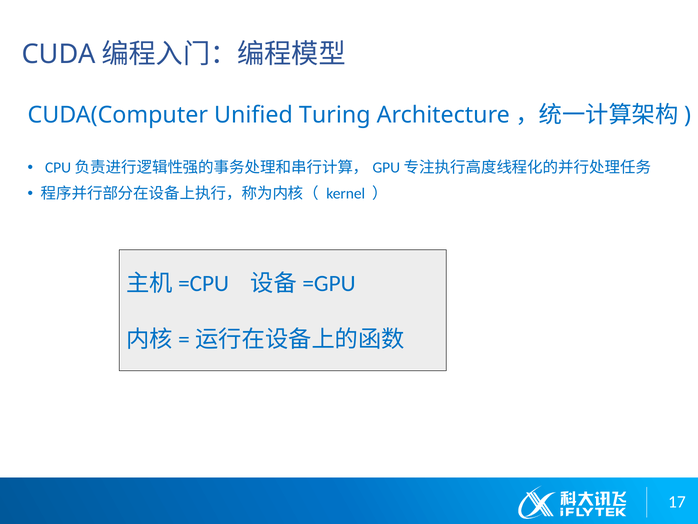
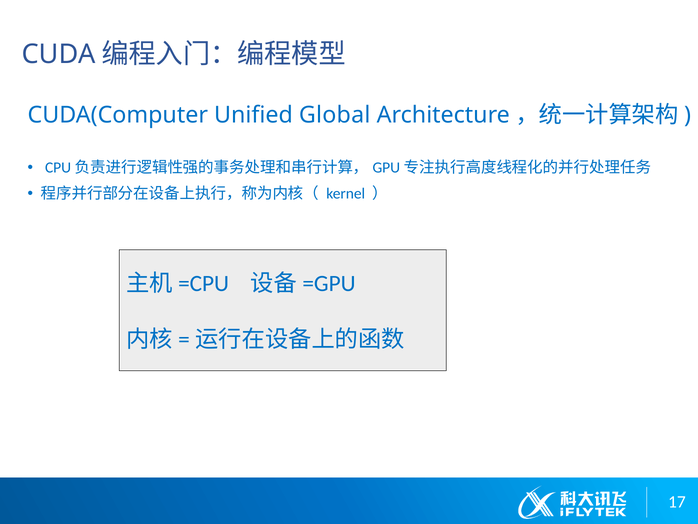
Turing: Turing -> Global (335, 115)
